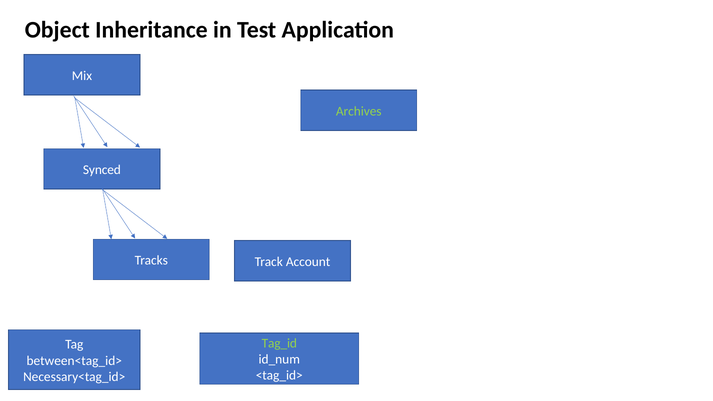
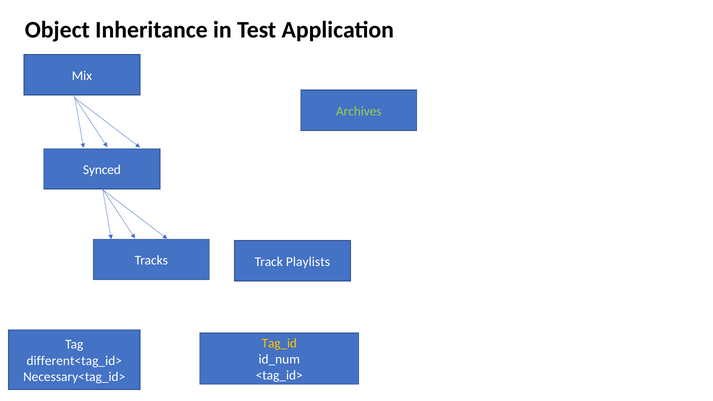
Account: Account -> Playlists (308, 262)
Tag_id colour: light green -> yellow (279, 344)
between<tag_id>: between<tag_id> -> different<tag_id> (74, 361)
